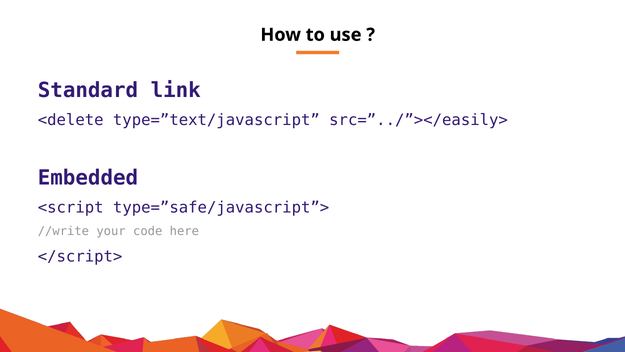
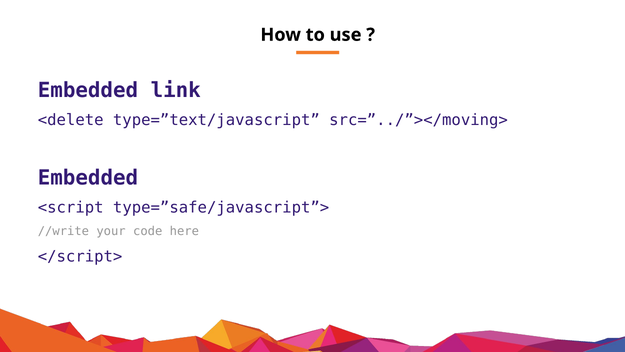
Standard: Standard -> Embedded (88, 90)
src=”../”></easily>: src=”../”></easily> -> src=”../”></moving> (419, 120)
